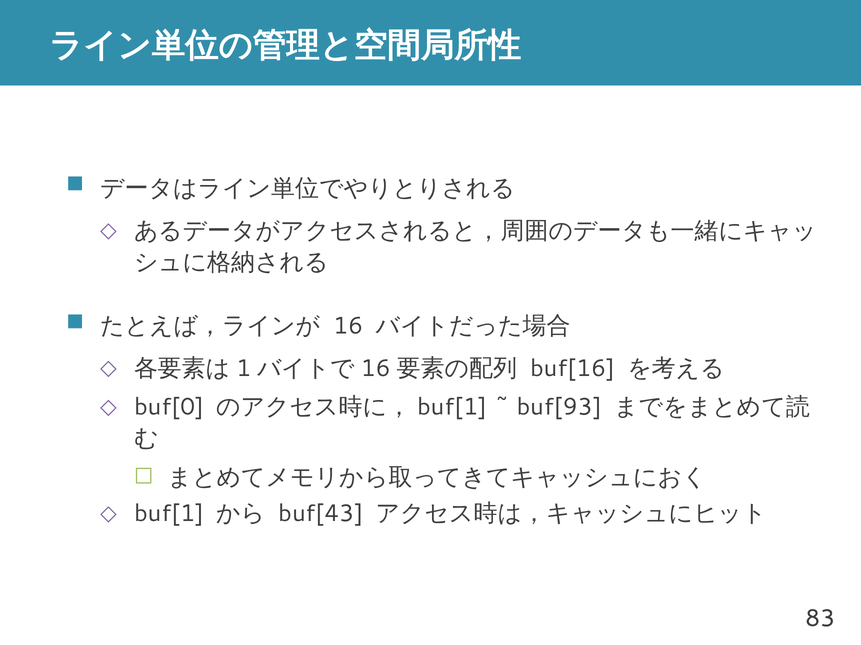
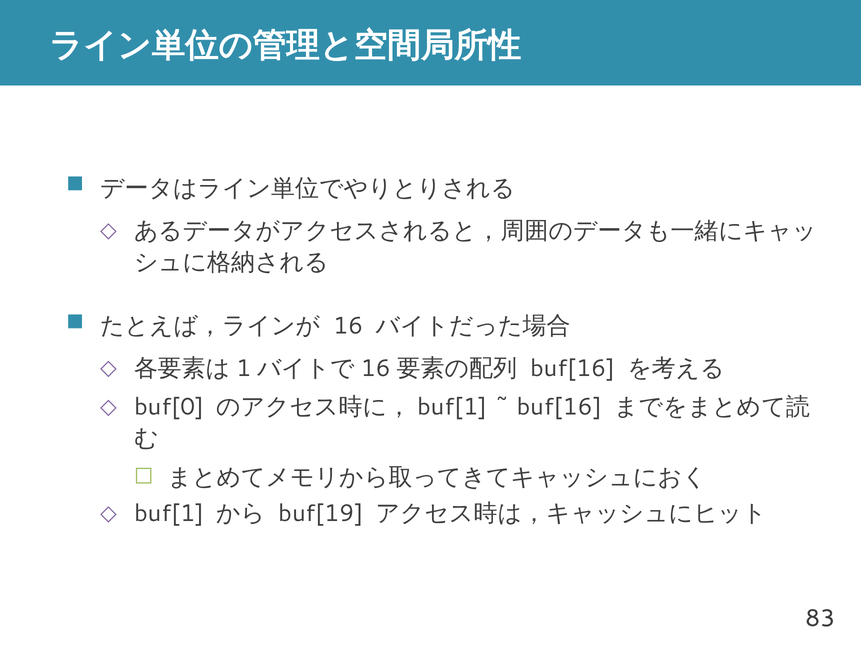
buf[93: buf[93 -> buf[16 (559, 407)
buf[43: buf[43 -> buf[19 (321, 514)
